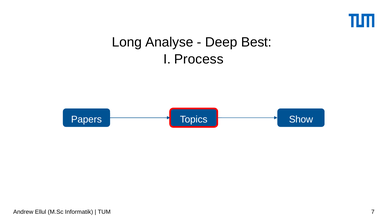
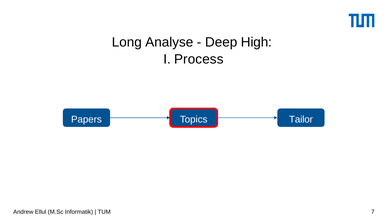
Best: Best -> High (256, 42)
Show: Show -> Tailor (301, 120)
